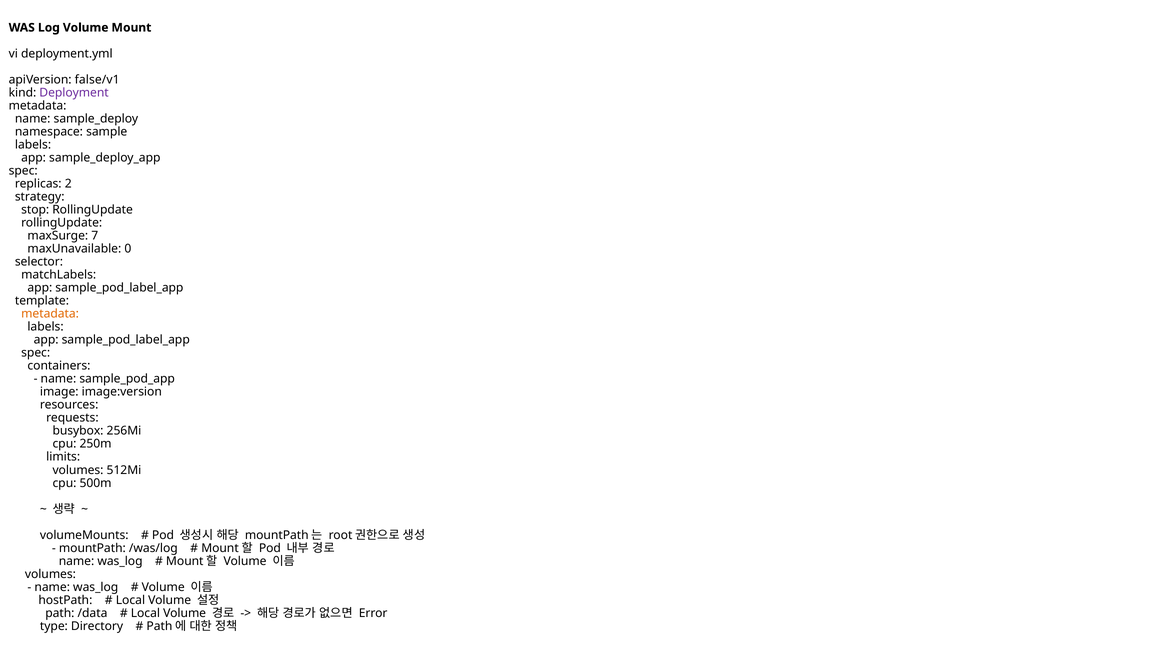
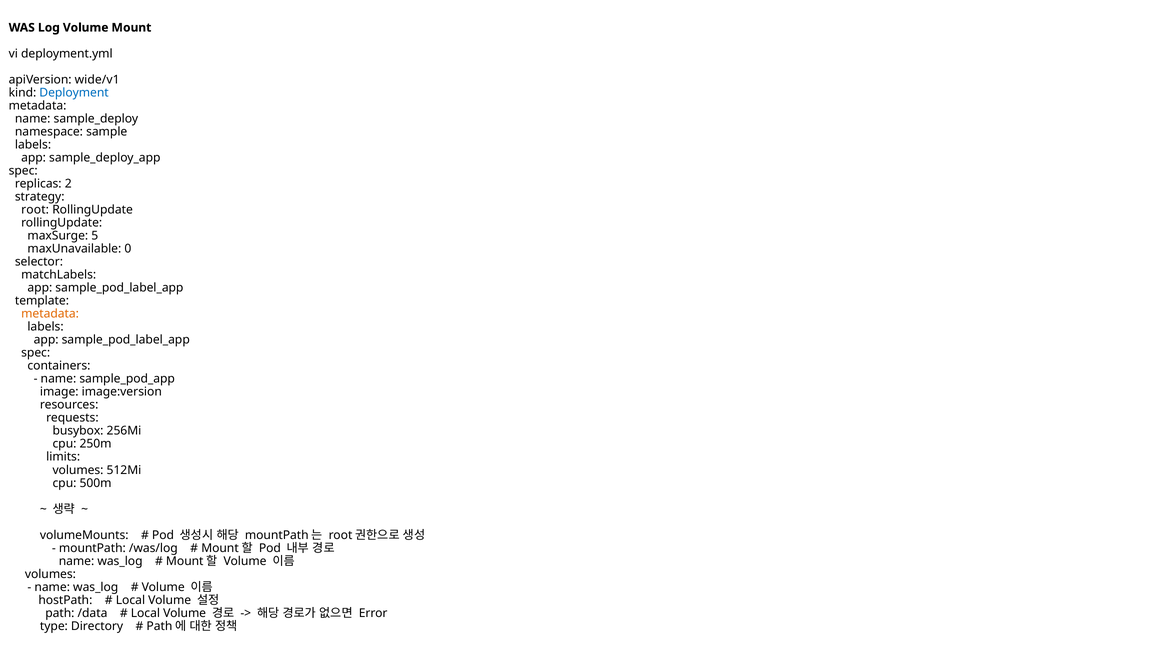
false/v1: false/v1 -> wide/v1 (97, 80)
Deployment colour: purple -> blue (74, 93)
stop: stop -> root (35, 210)
7: 7 -> 5 (95, 236)
